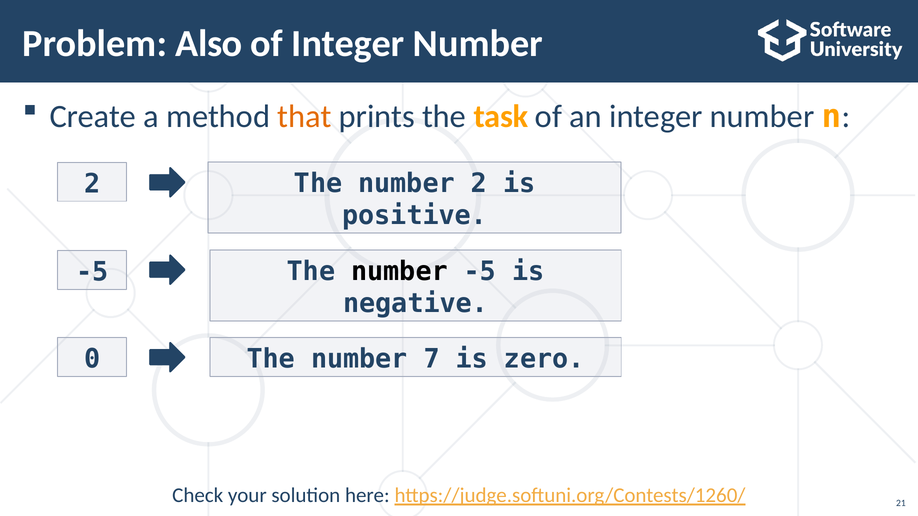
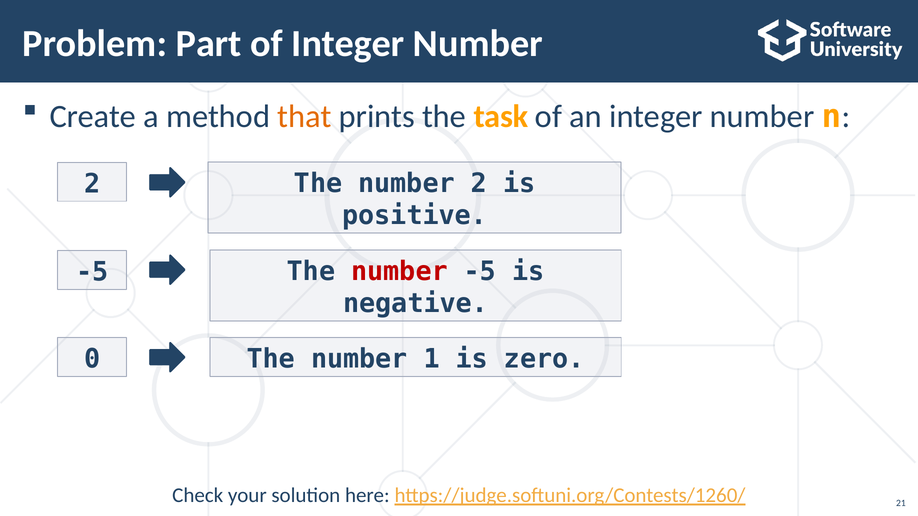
Also: Also -> Part (209, 43)
number colour: black -> red (400, 272)
7: 7 -> 1 (432, 359)
